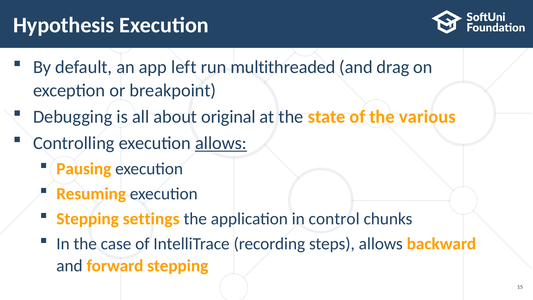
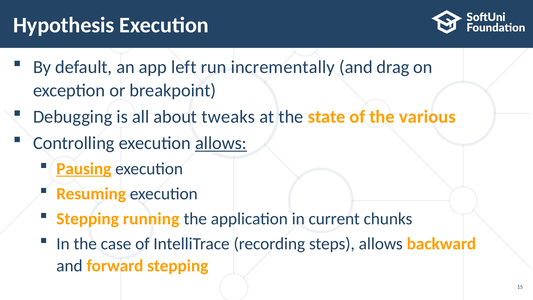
multithreaded: multithreaded -> incrementally (283, 67)
original: original -> tweaks (228, 117)
Pausing underline: none -> present (84, 169)
settings: settings -> running (151, 219)
control: control -> current (334, 219)
